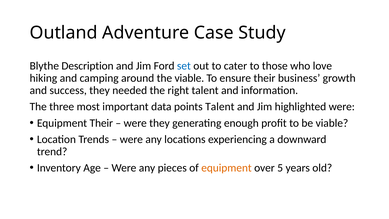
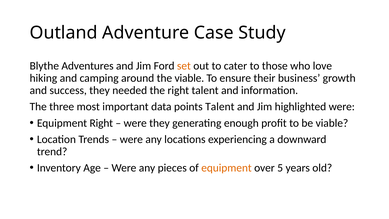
Description: Description -> Adventures (88, 66)
set colour: blue -> orange (184, 66)
Equipment Their: Their -> Right (101, 123)
